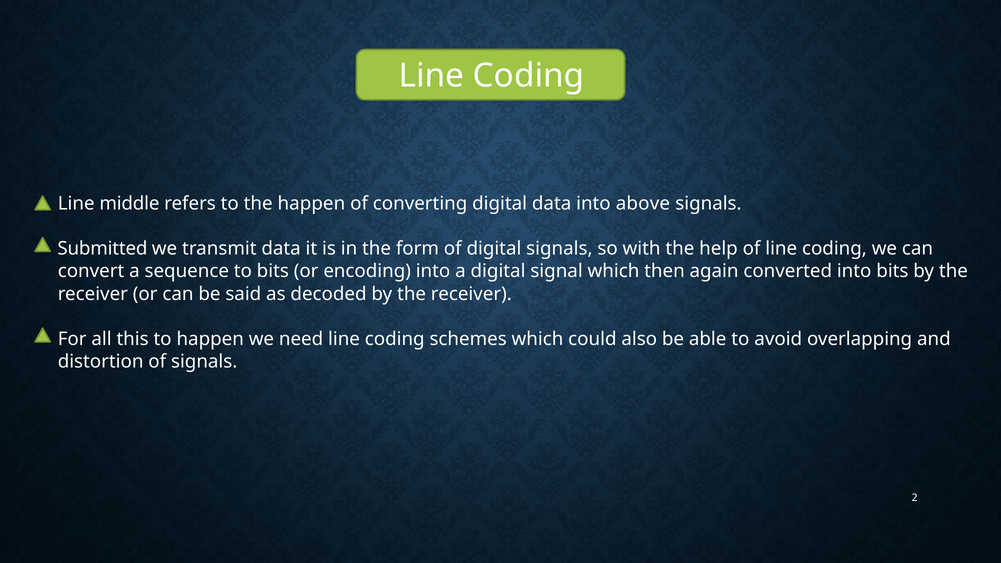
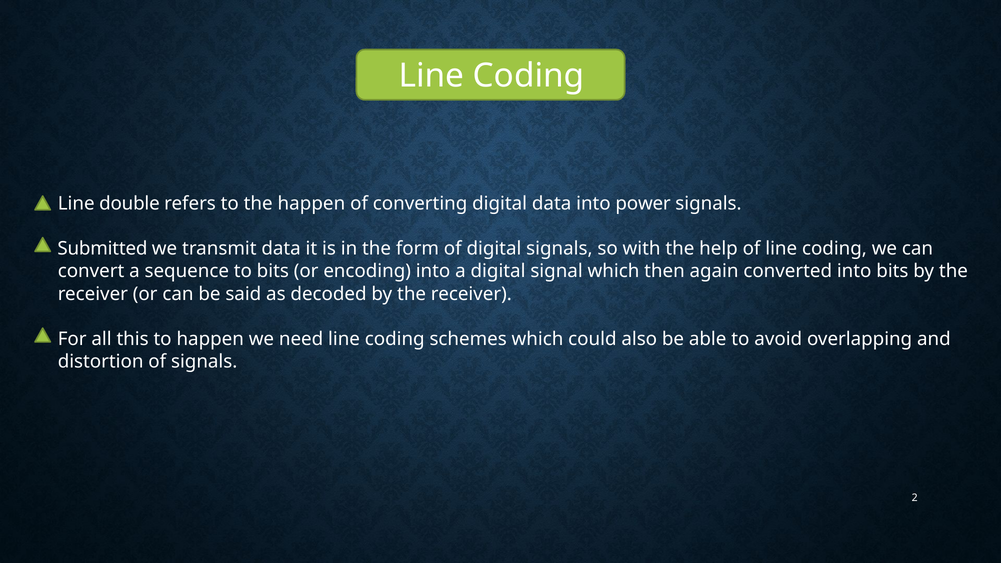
middle: middle -> double (129, 204)
above: above -> power (643, 204)
